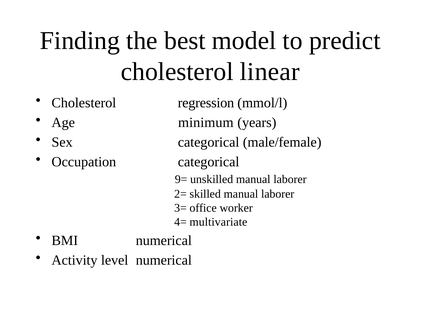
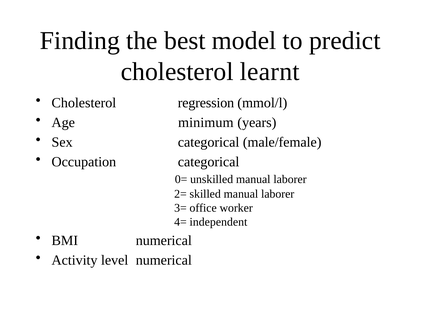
linear: linear -> learnt (270, 72)
9=: 9= -> 0= (181, 179)
multivariate: multivariate -> independent (218, 222)
